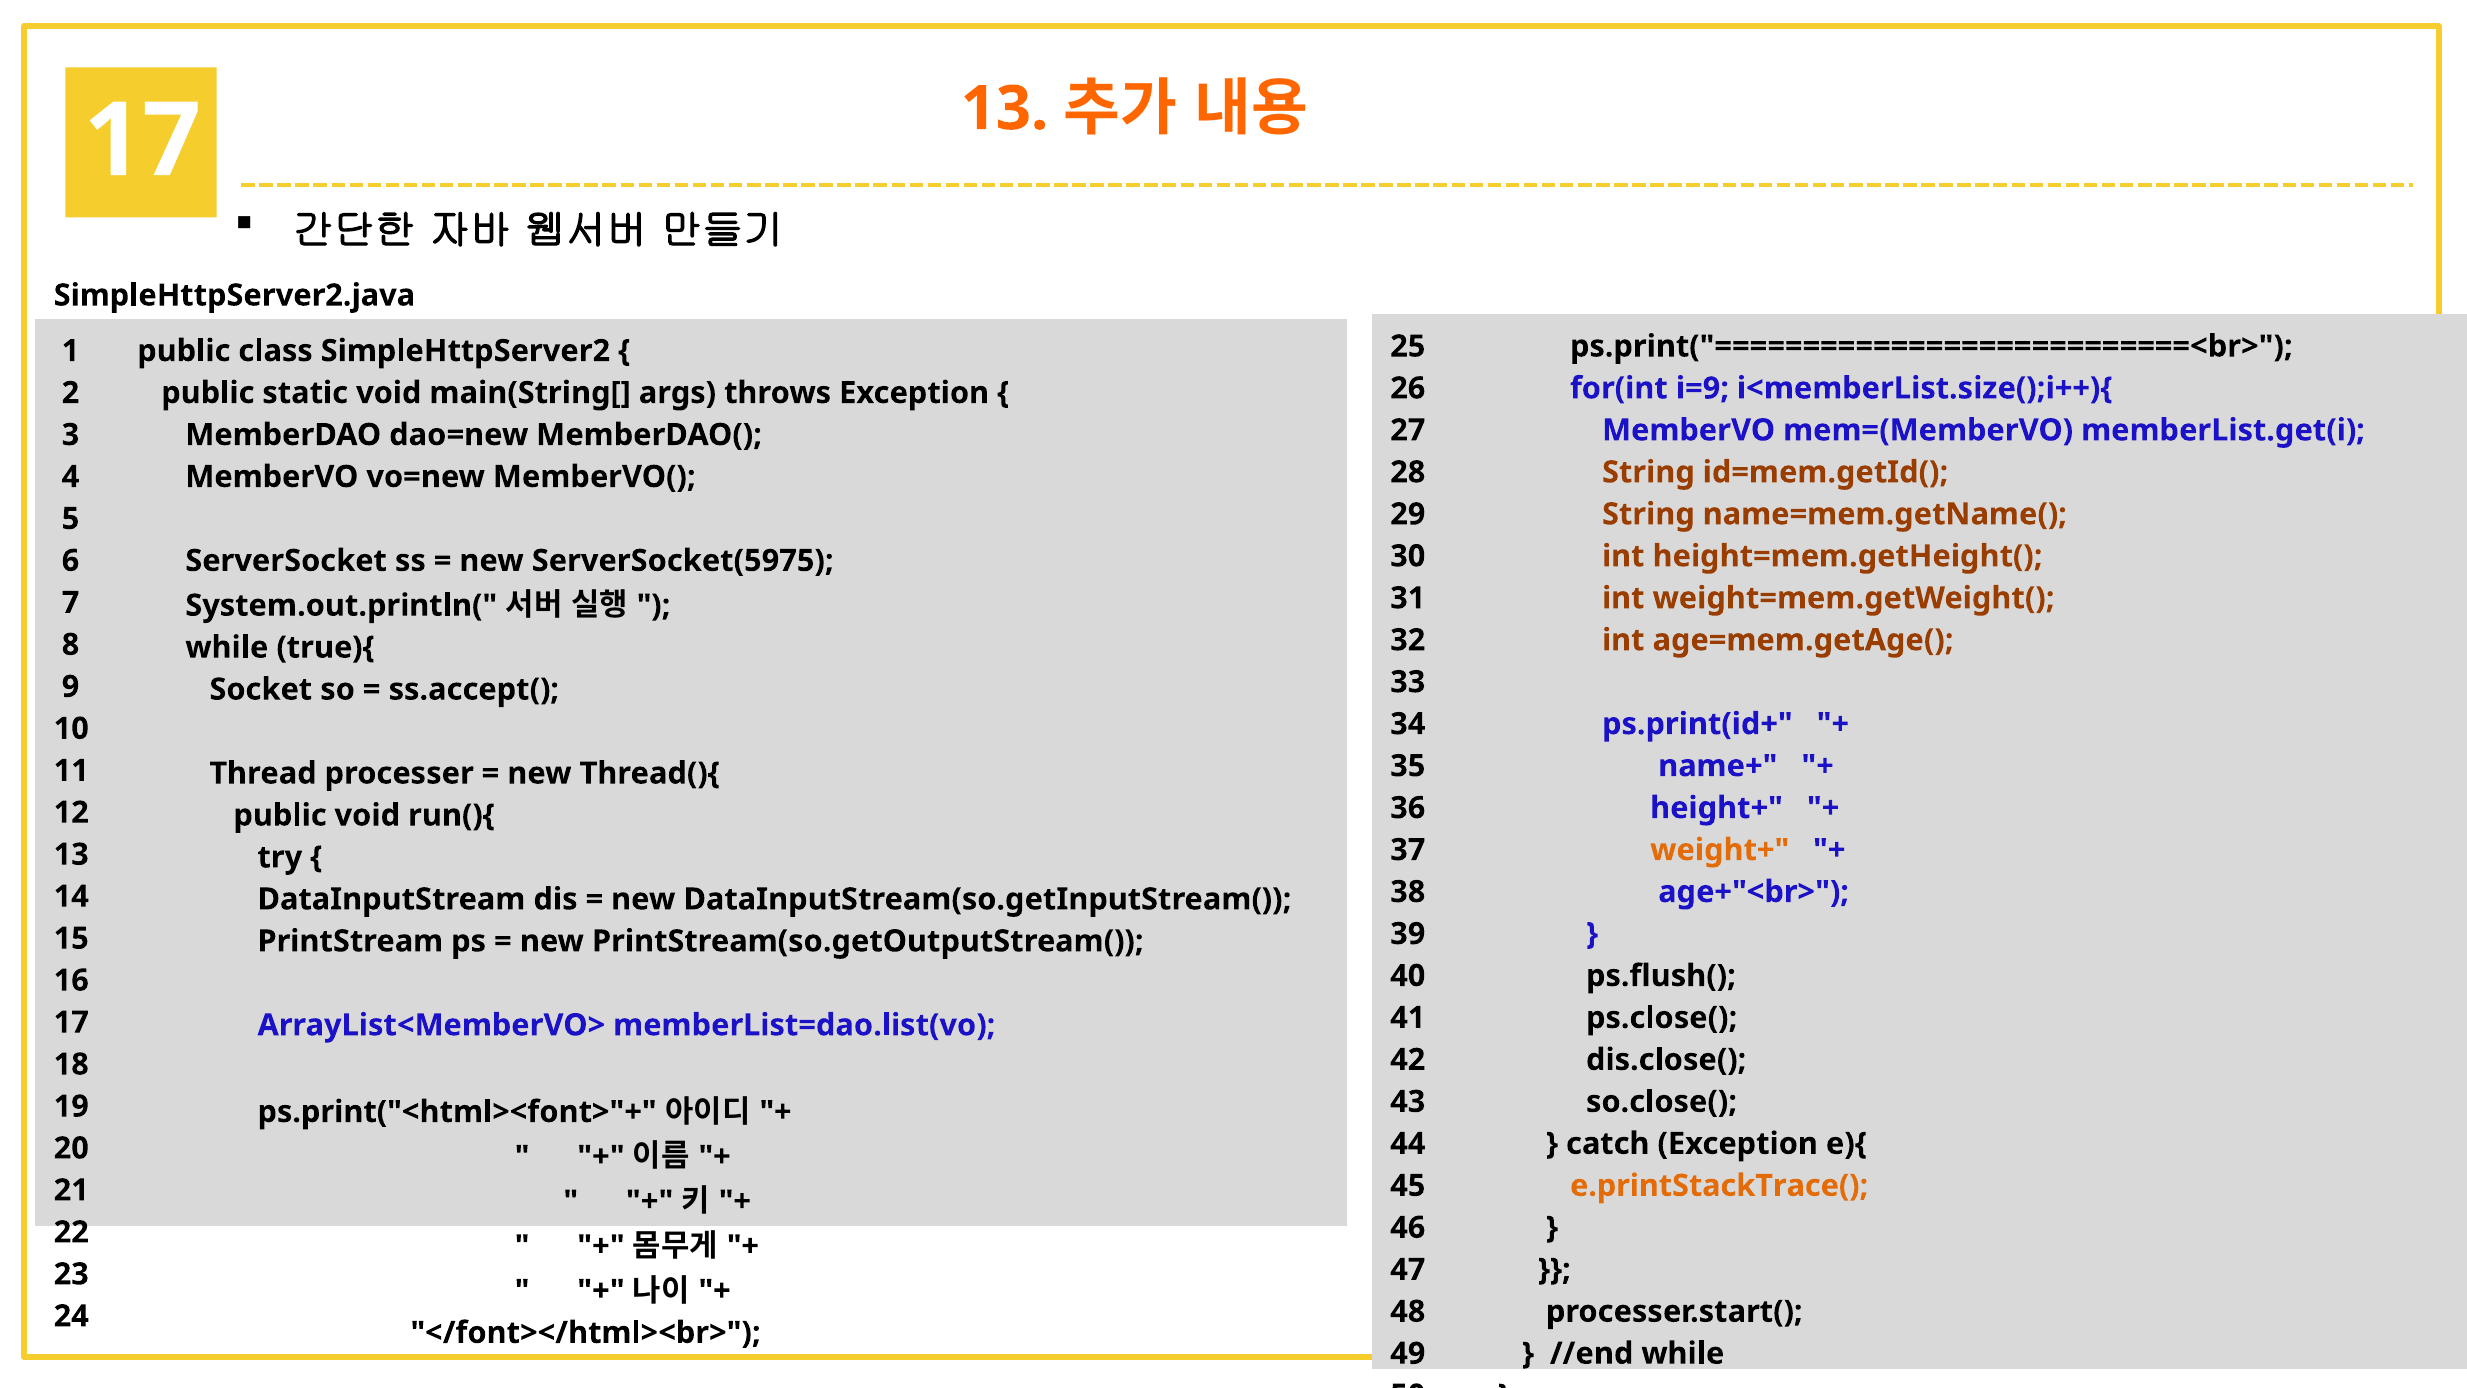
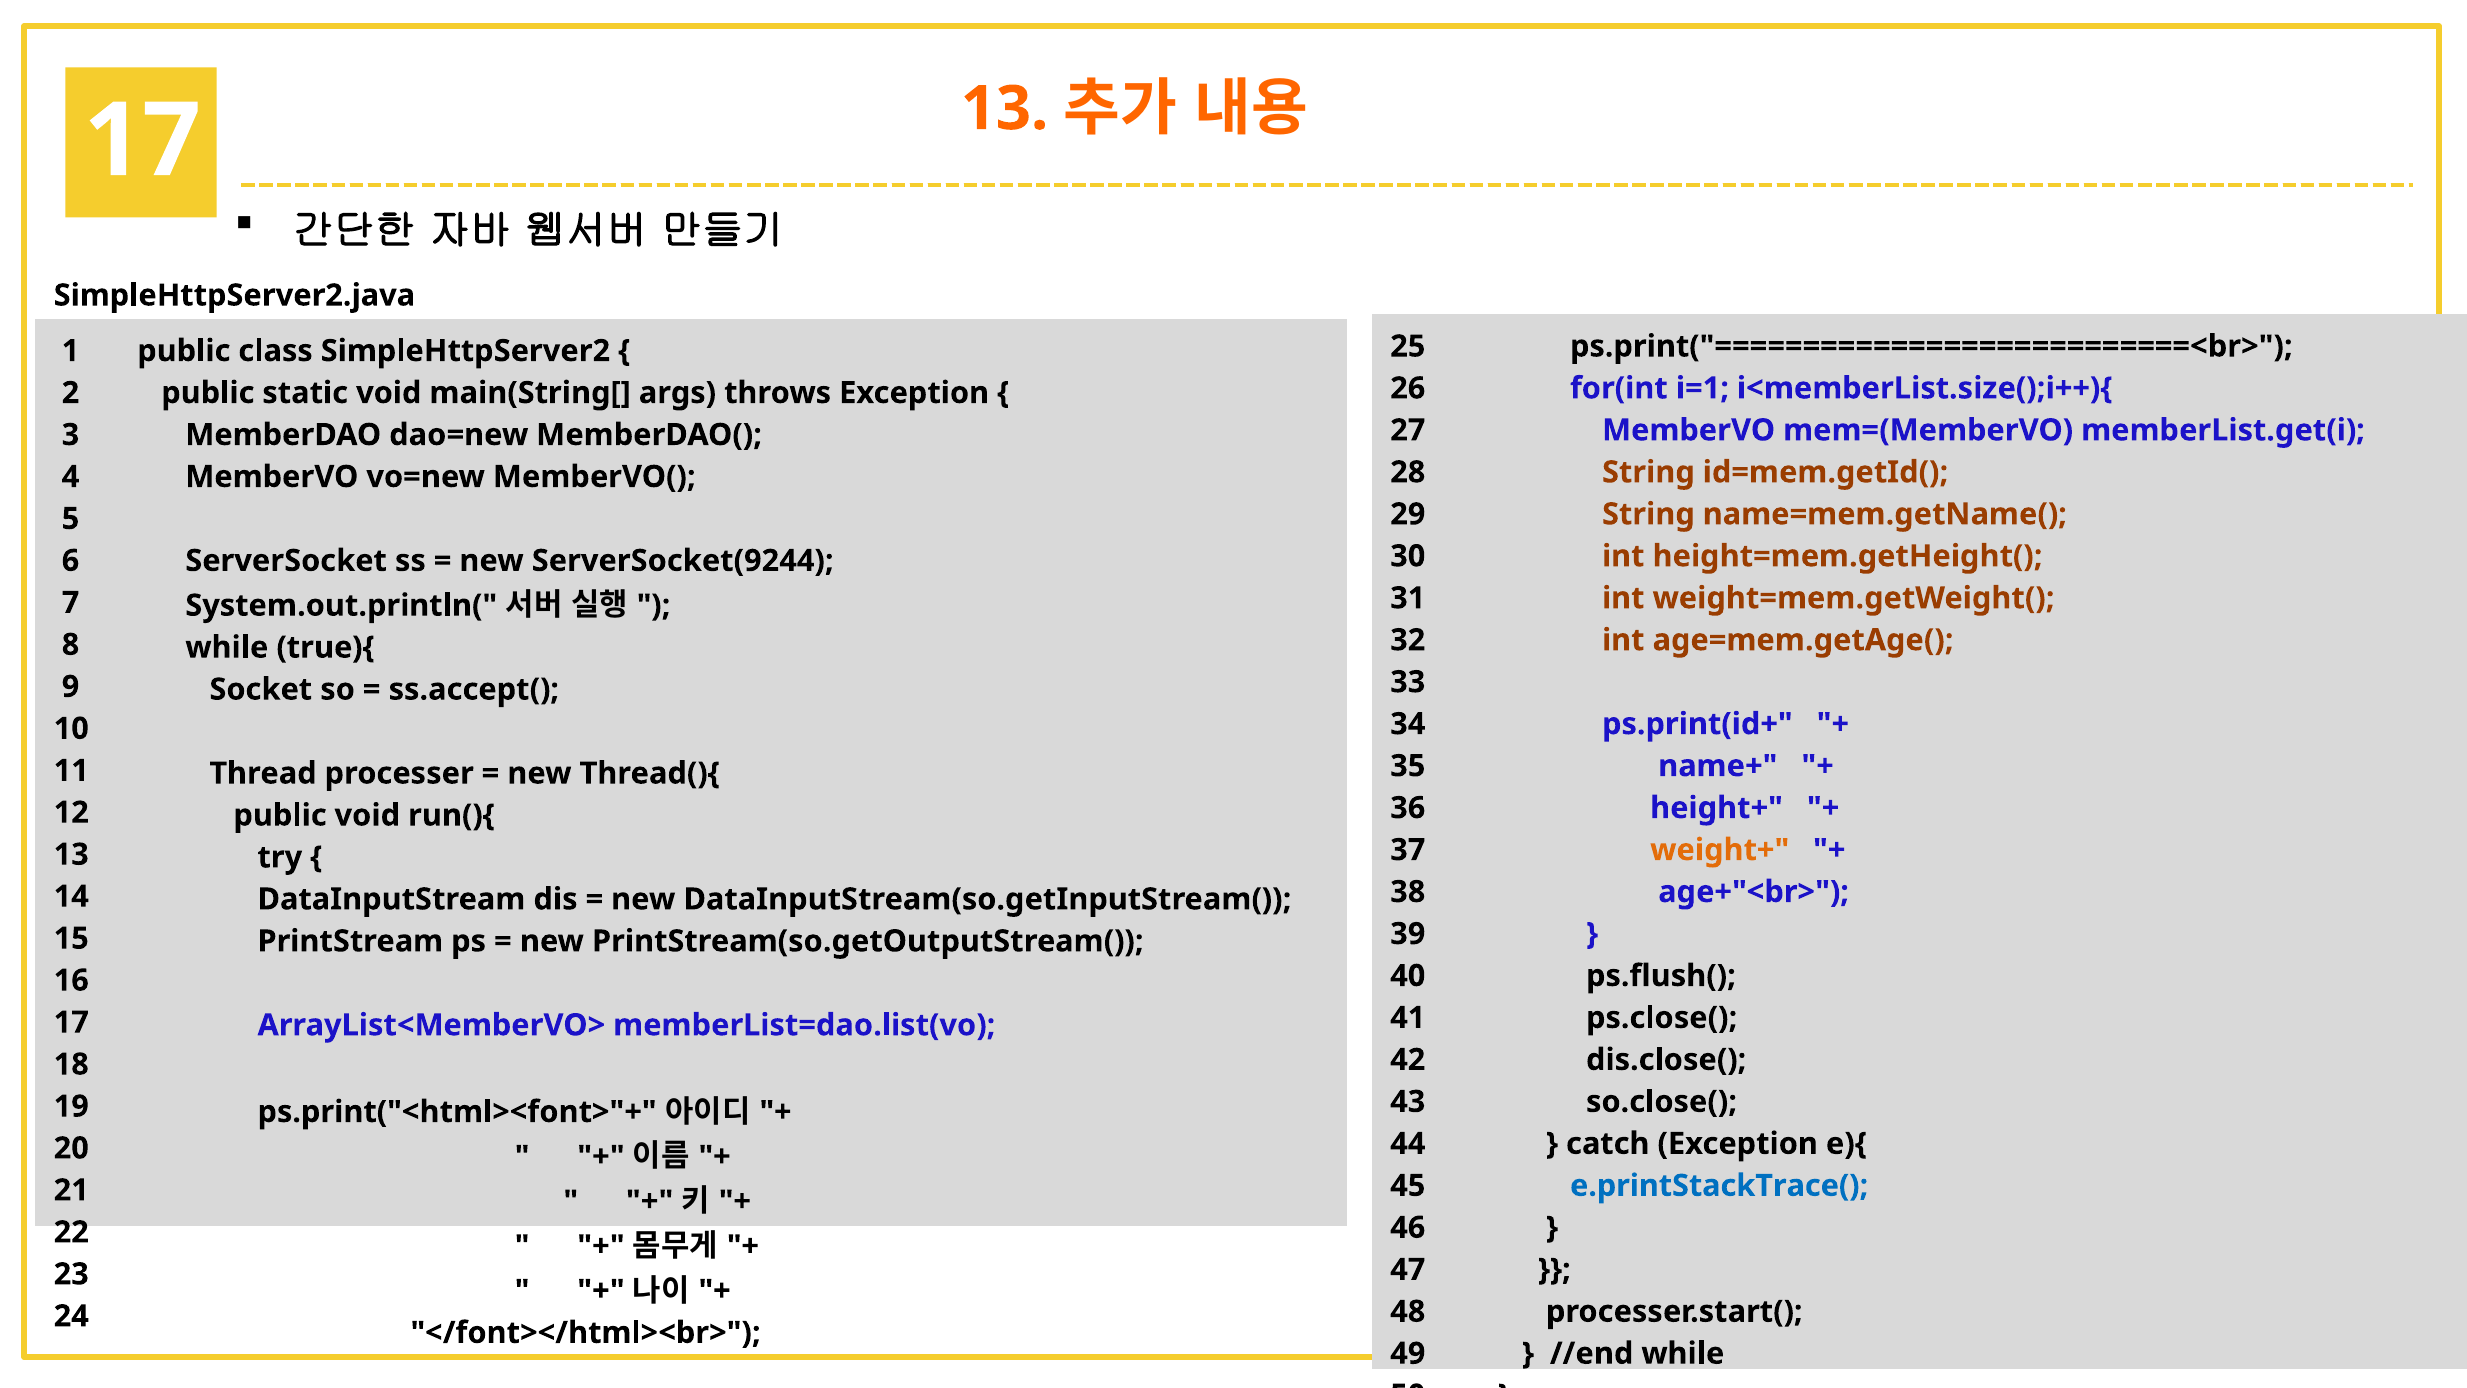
i=9: i=9 -> i=1 (1702, 388)
ServerSocket(5975: ServerSocket(5975 -> ServerSocket(9244 (683, 561)
e.printStackTrace( colour: orange -> blue (1719, 1185)
